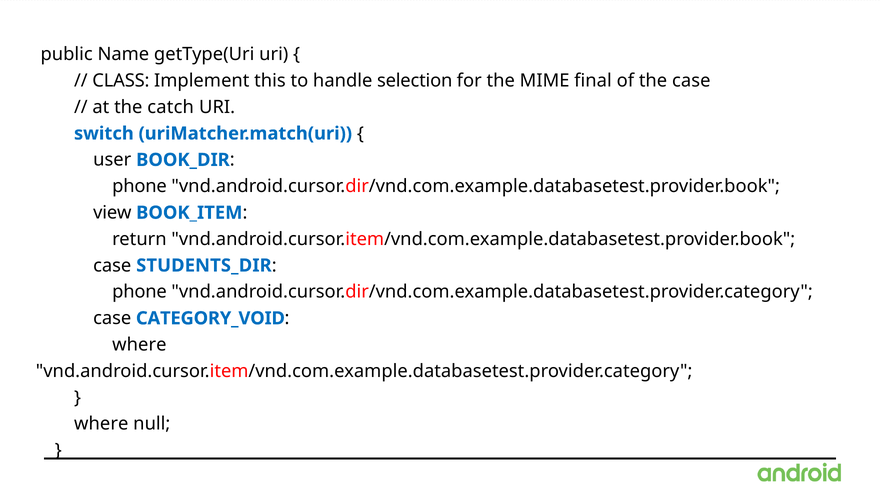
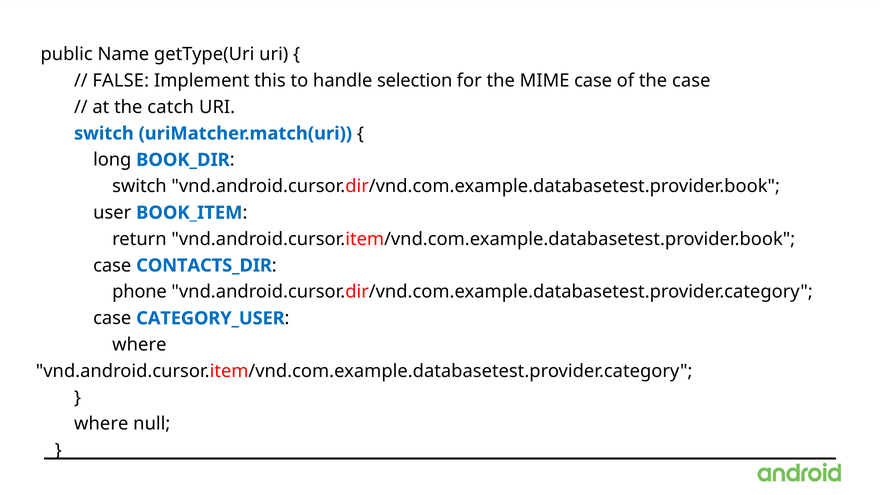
CLASS: CLASS -> FALSE (121, 81)
MIME final: final -> case (593, 81)
user: user -> long (112, 160)
phone: phone -> switch (139, 186)
view: view -> user (112, 213)
STUDENTS_DIR: STUDENTS_DIR -> CONTACTS_DIR (204, 266)
CATEGORY_VOID: CATEGORY_VOID -> CATEGORY_USER (210, 318)
